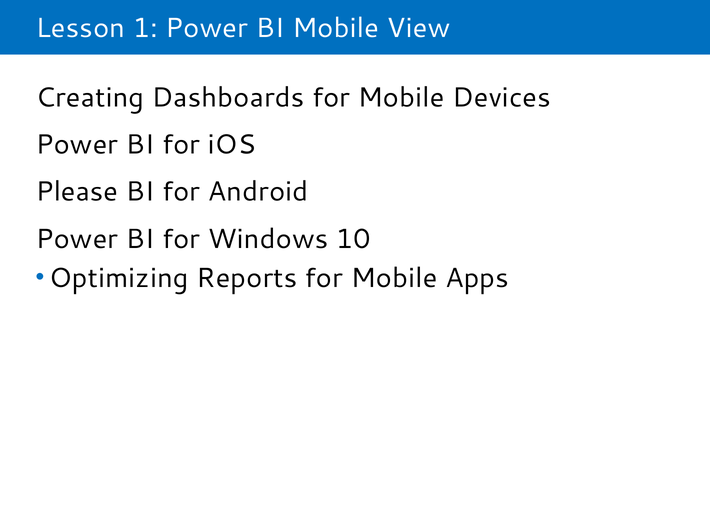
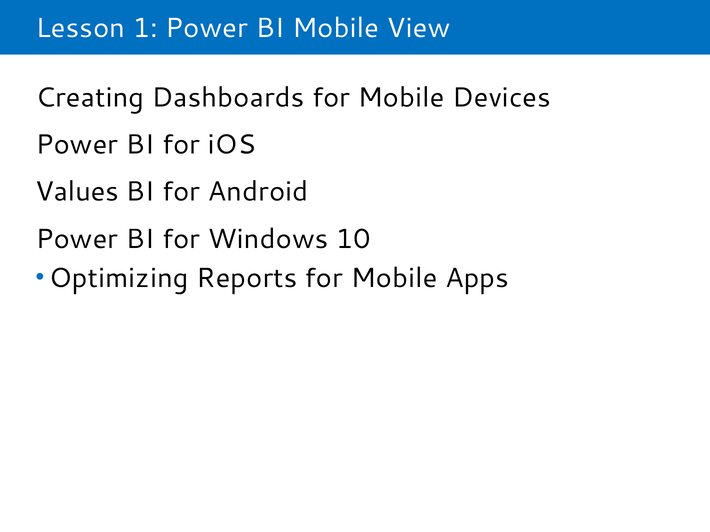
Please: Please -> Values (77, 192)
